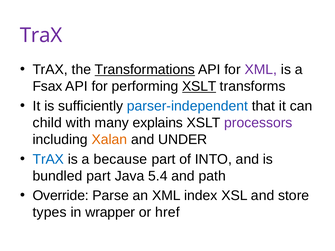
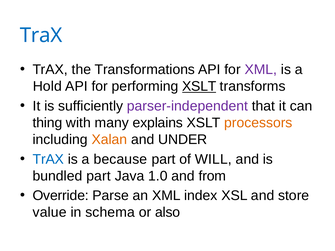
TraX colour: purple -> blue (41, 35)
Transformations underline: present -> none (145, 70)
Fsax: Fsax -> Hold (47, 86)
parser-independent colour: blue -> purple (187, 106)
child: child -> thing (47, 123)
processors colour: purple -> orange (258, 123)
INTO: INTO -> WILL (213, 159)
5.4: 5.4 -> 1.0 (158, 176)
path: path -> from (212, 176)
types: types -> value (50, 213)
wrapper: wrapper -> schema (110, 213)
href: href -> also (168, 213)
